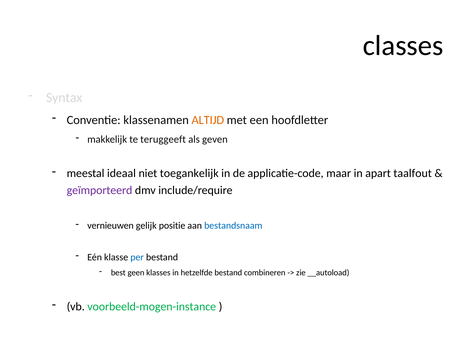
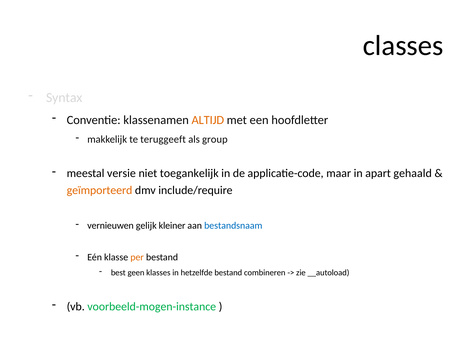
geven: geven -> group (215, 139)
ideaal: ideaal -> versie (121, 173)
taalfout: taalfout -> gehaald (413, 173)
geïmporteerd colour: purple -> orange (100, 190)
positie: positie -> kleiner (172, 226)
per colour: blue -> orange (137, 257)
